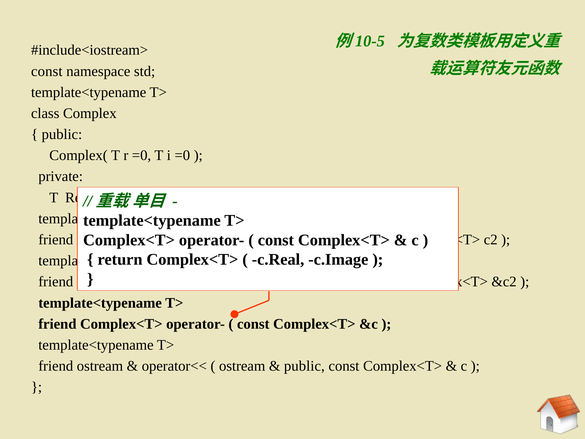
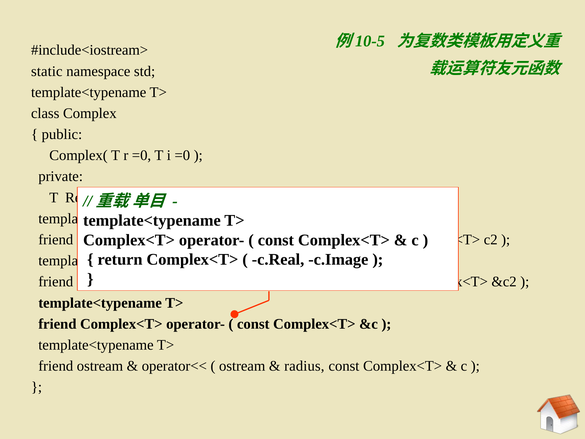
const: const -> static (47, 71)
public: public -> radius (304, 366)
